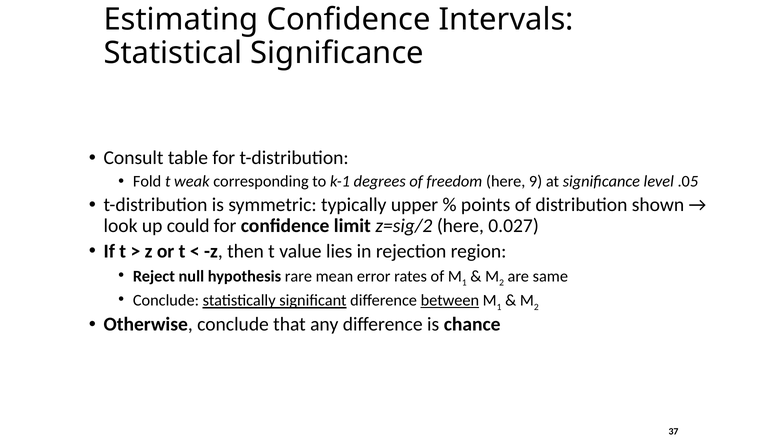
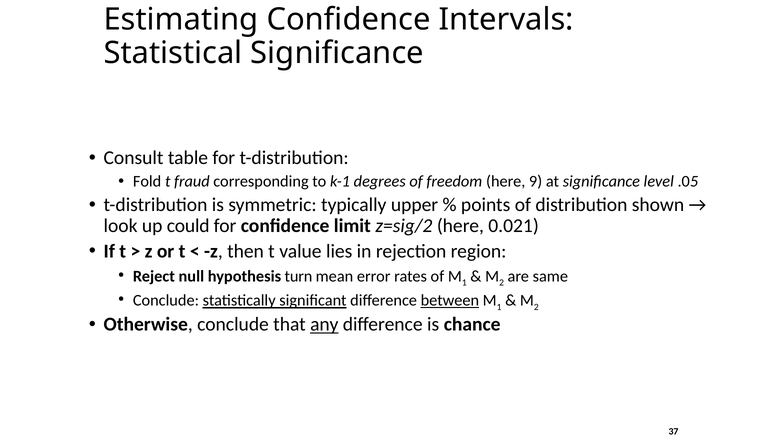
weak: weak -> fraud (192, 181)
0.027: 0.027 -> 0.021 (514, 226)
rare: rare -> turn (298, 276)
any underline: none -> present (324, 324)
